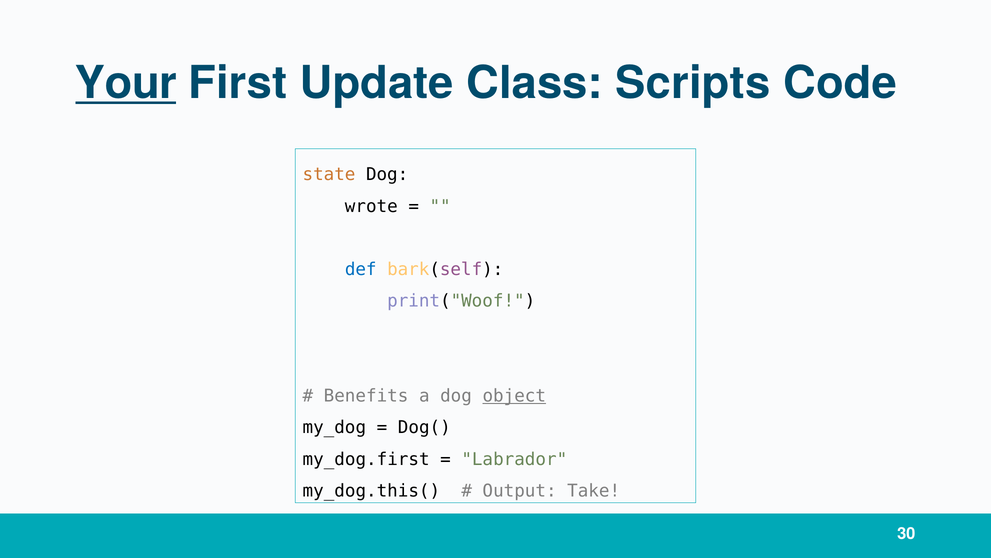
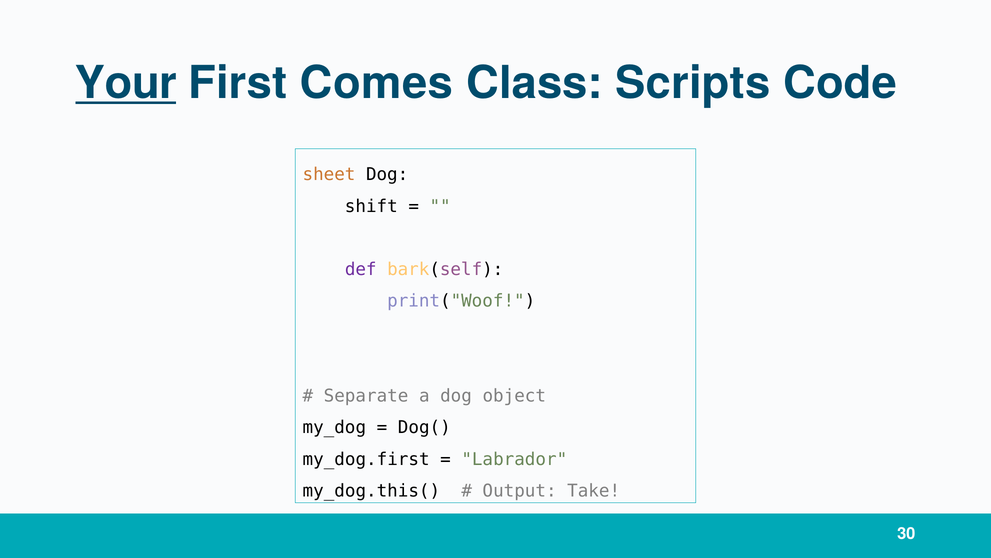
Update: Update -> Comes (377, 83)
state: state -> sheet (329, 174)
wrote: wrote -> shift (371, 206)
def colour: blue -> purple (361, 269)
Benefits: Benefits -> Separate (366, 396)
object underline: present -> none (514, 396)
